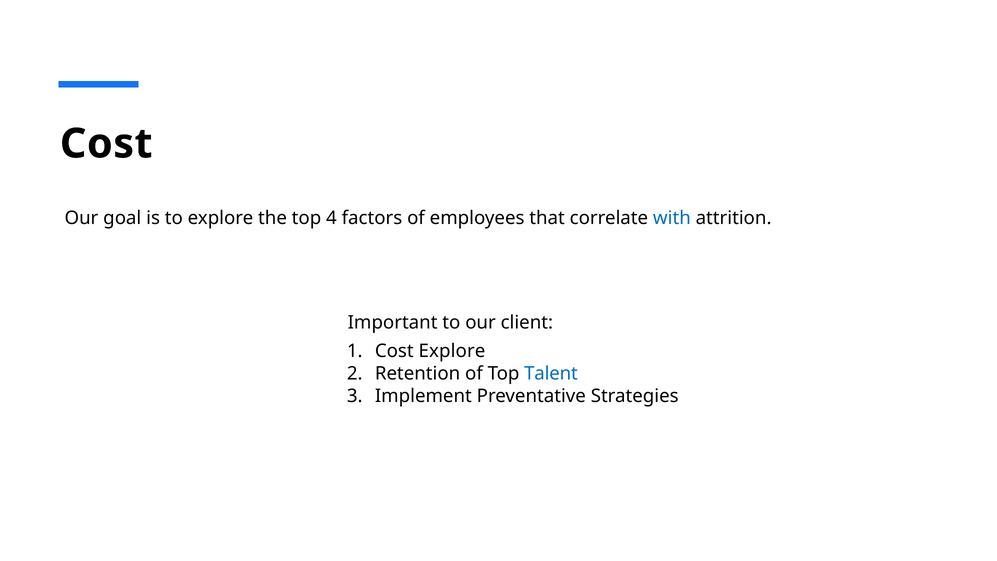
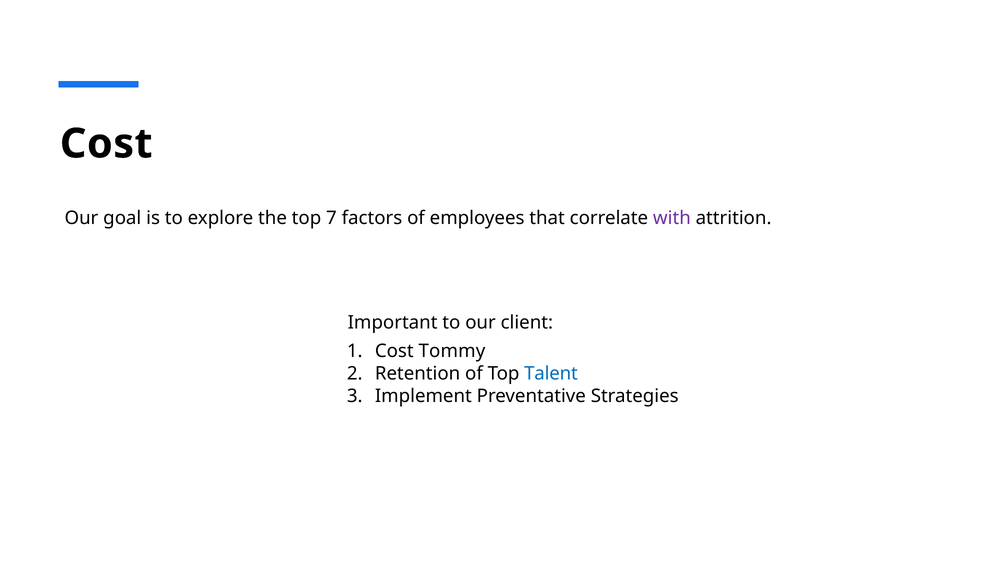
4: 4 -> 7 (331, 218)
with colour: blue -> purple (672, 218)
Cost Explore: Explore -> Tommy (452, 351)
